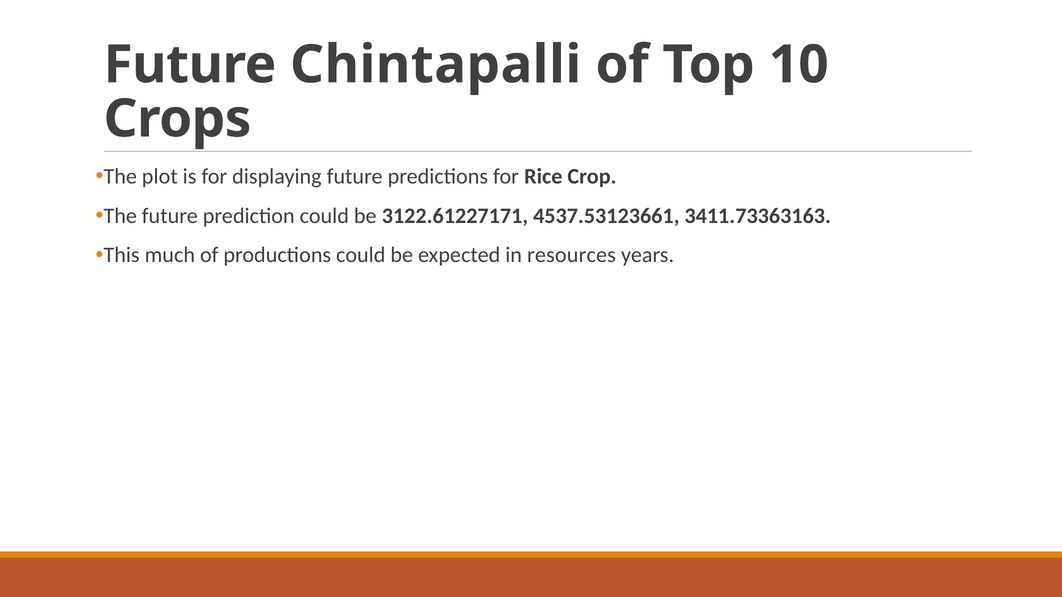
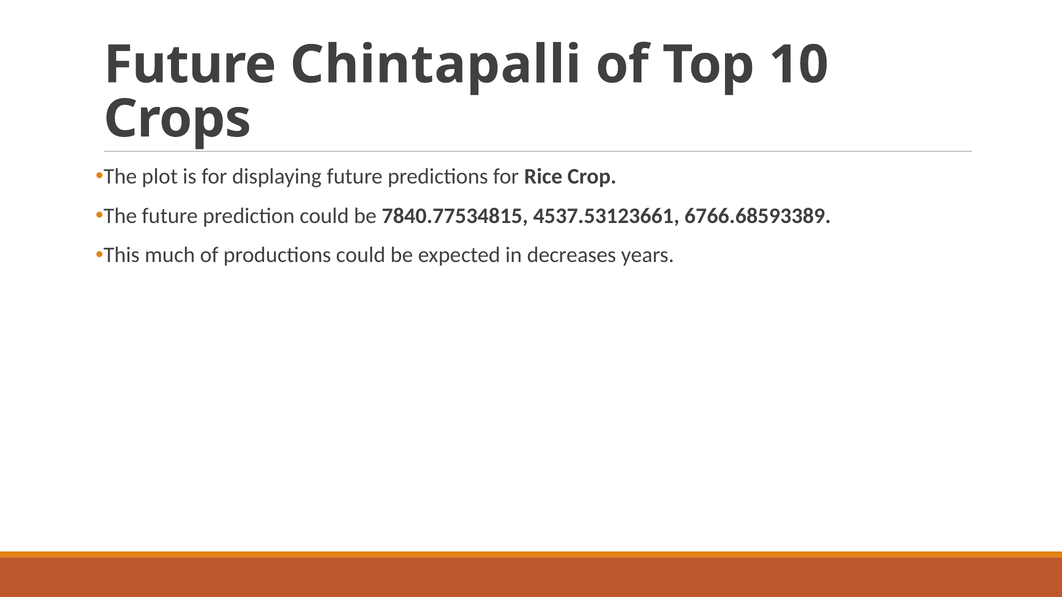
3122.61227171: 3122.61227171 -> 7840.77534815 (455, 216)
3411.73363163: 3411.73363163 -> 6766.68593389 (758, 216)
resources: resources -> decreases (572, 255)
